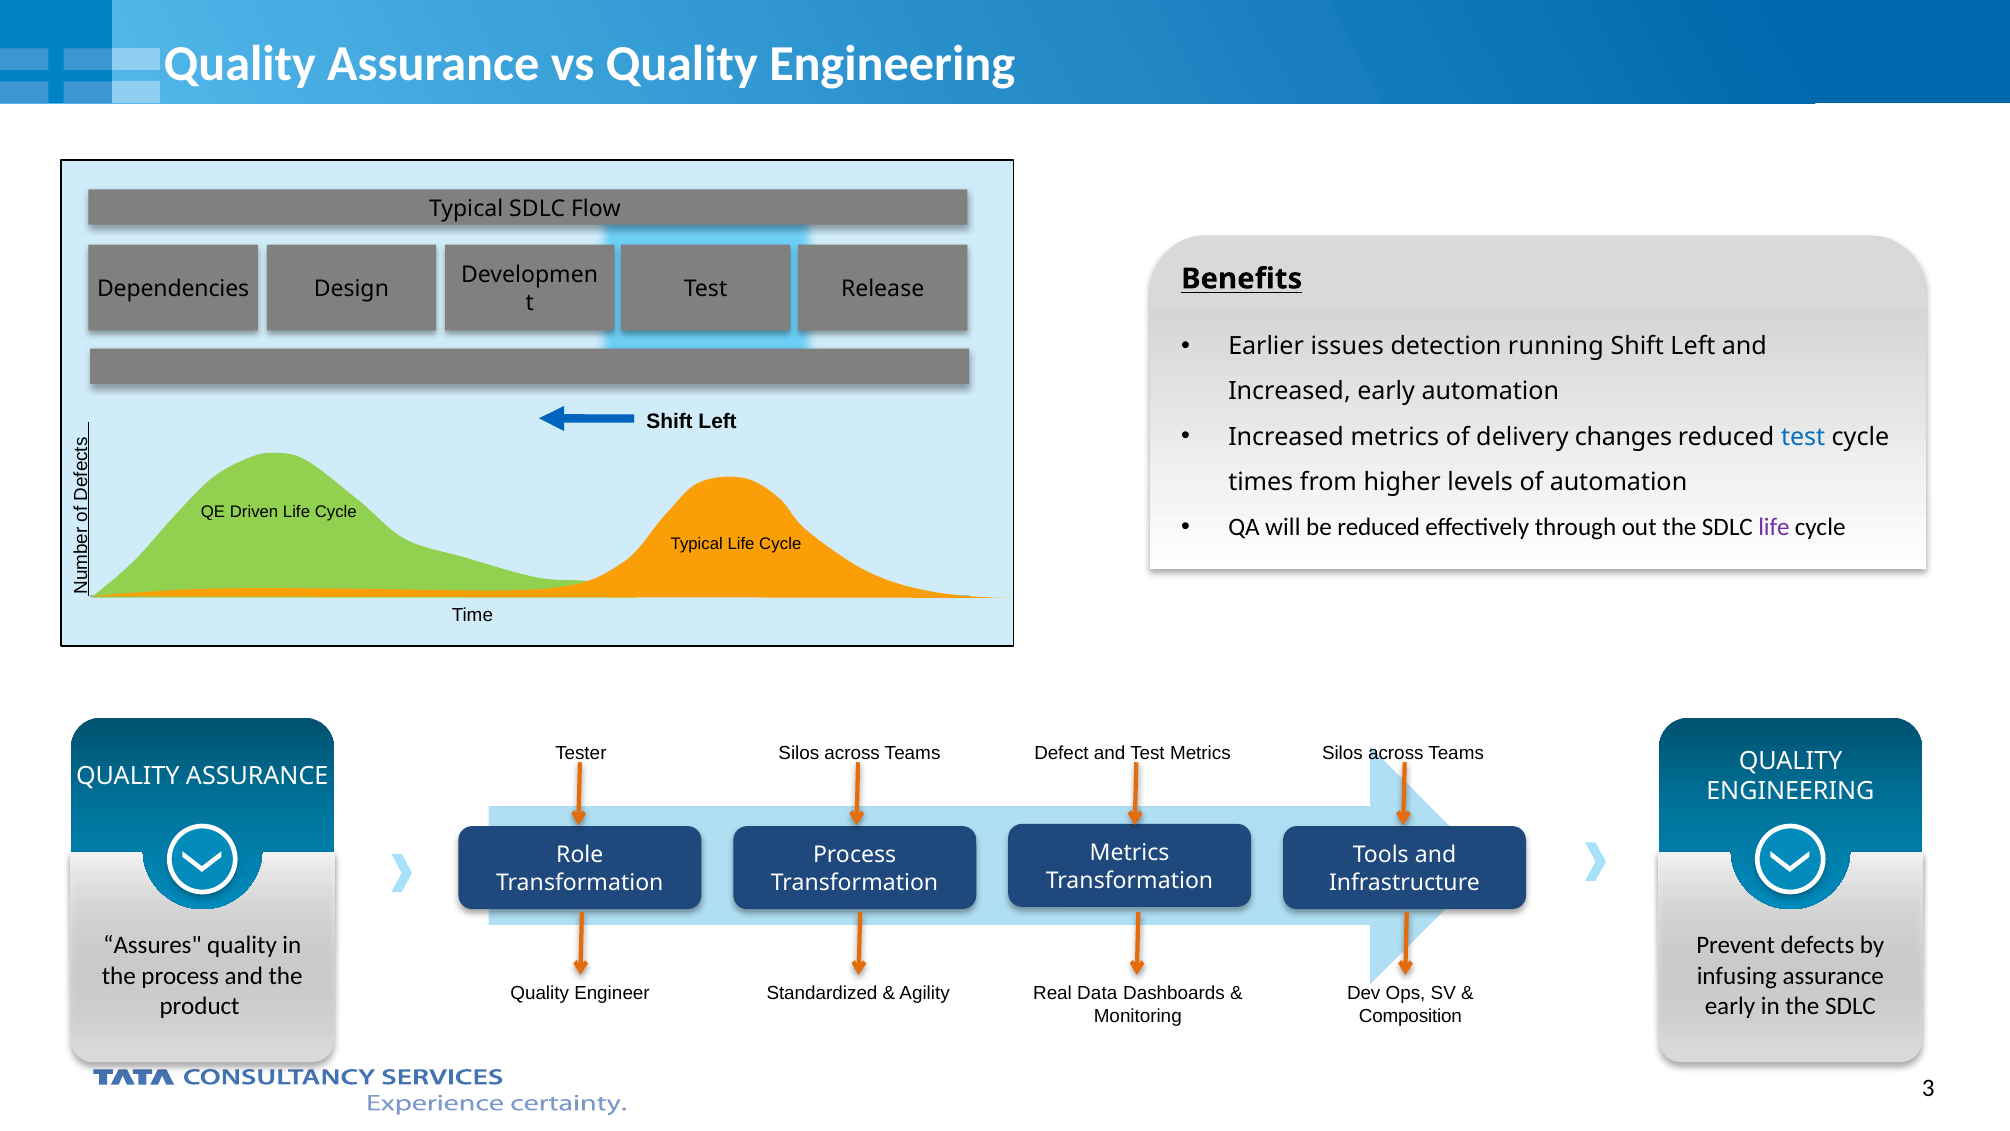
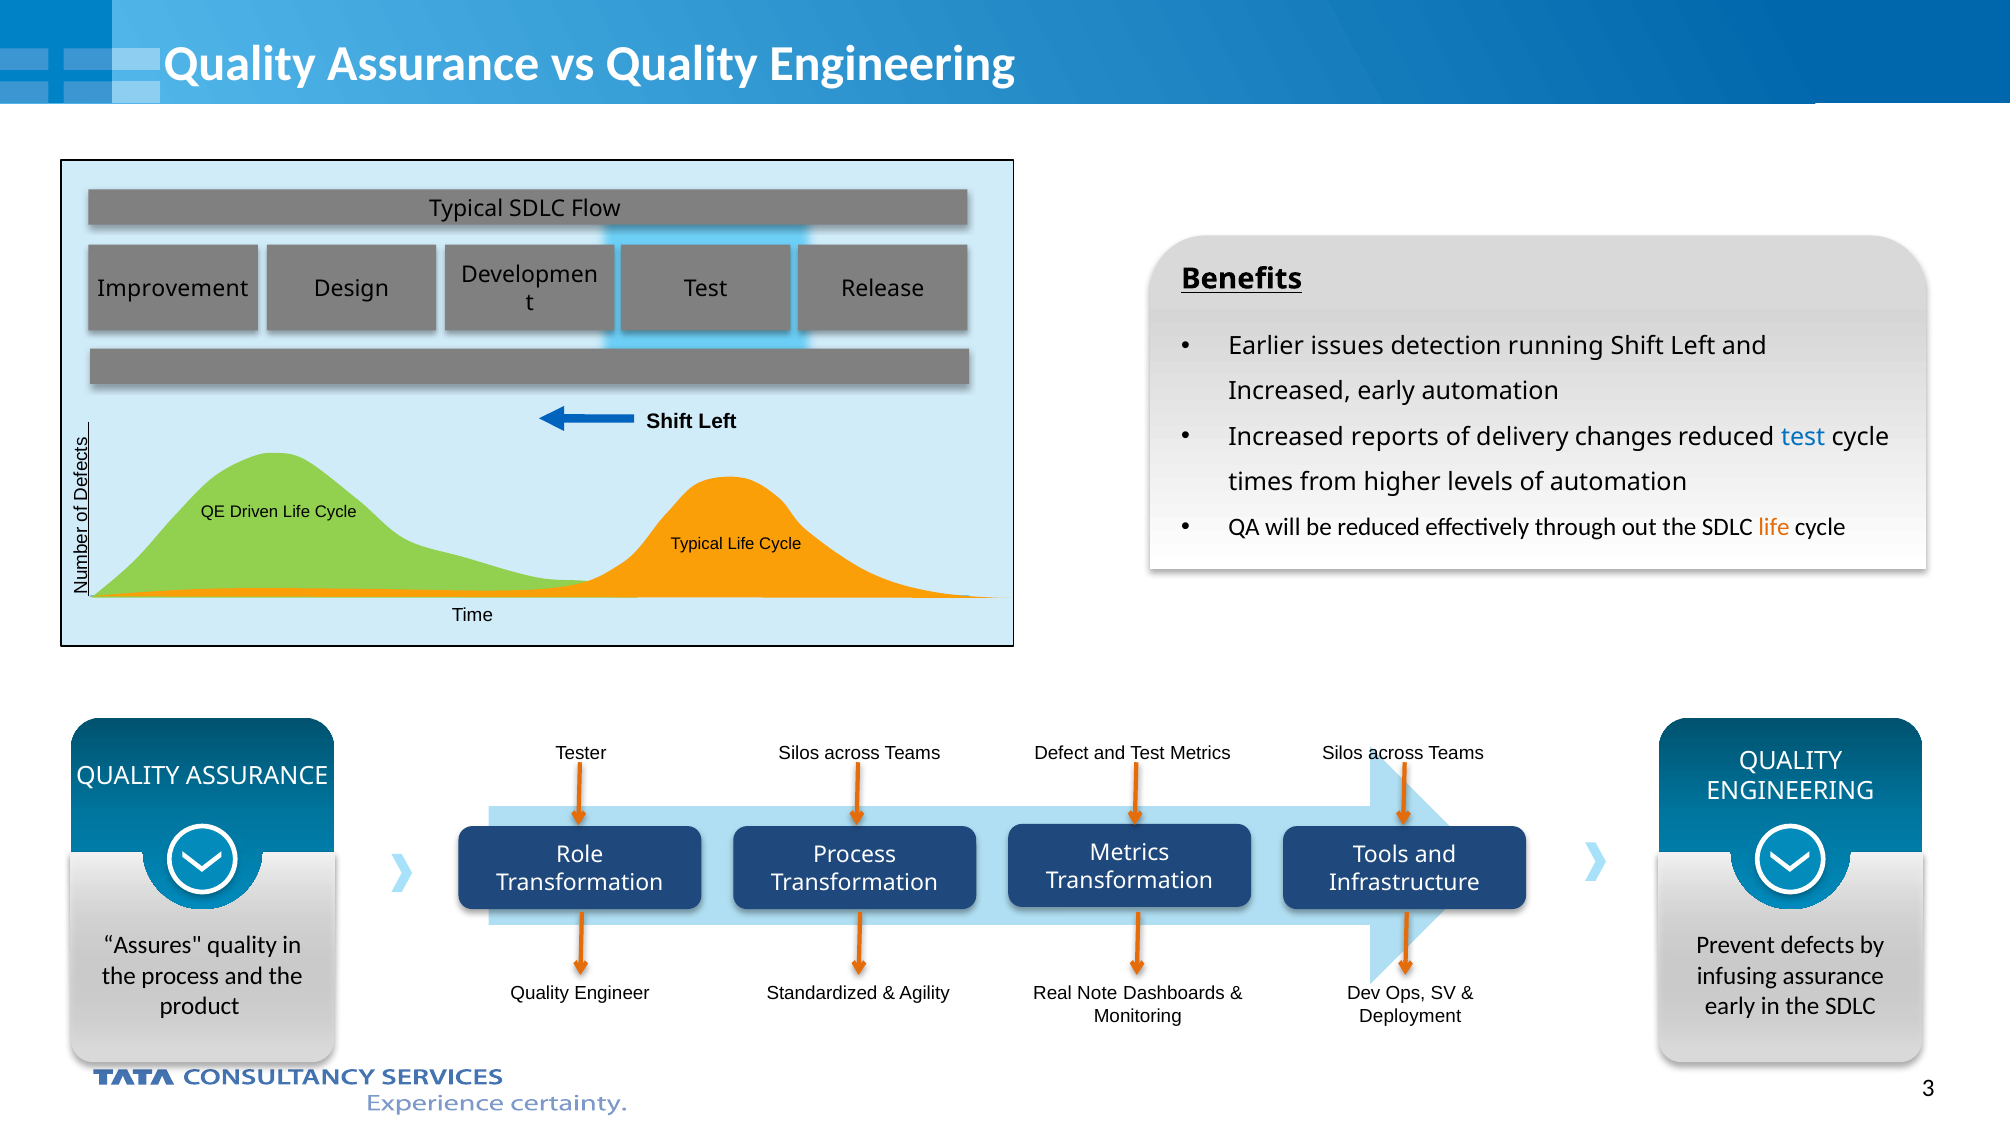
Dependencies: Dependencies -> Improvement (173, 289)
Increased metrics: metrics -> reports (1395, 437)
life colour: purple -> orange (1774, 527)
Data: Data -> Note (1097, 993)
Composition: Composition -> Deployment (1410, 1016)
